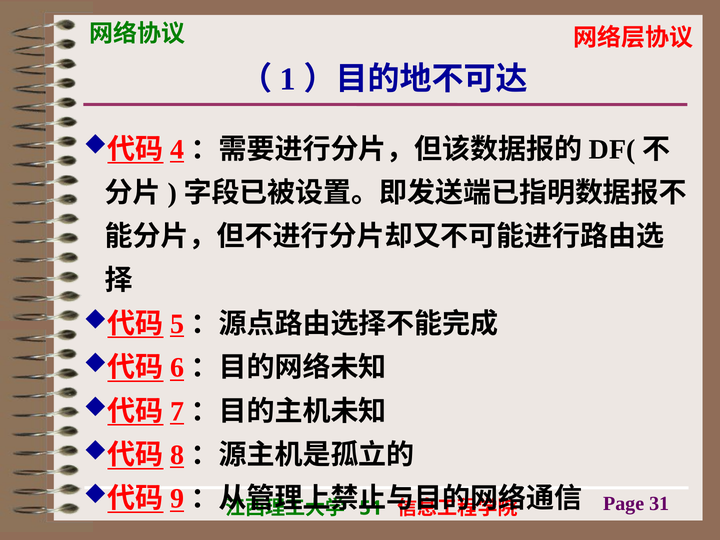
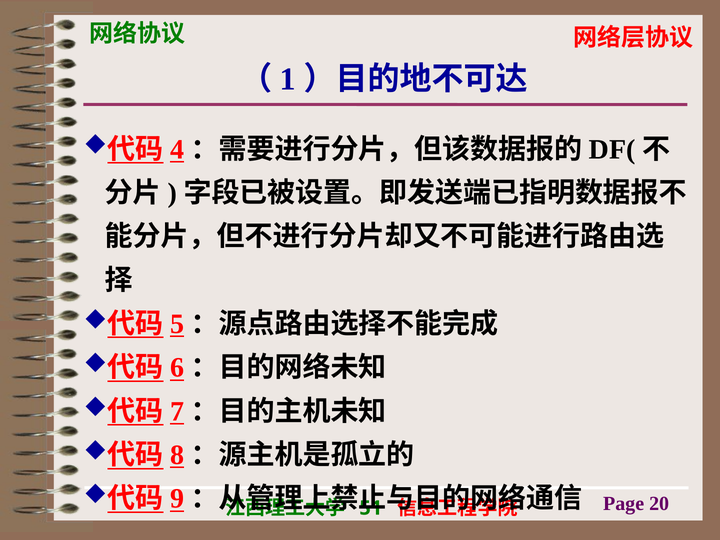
31: 31 -> 20 (659, 504)
